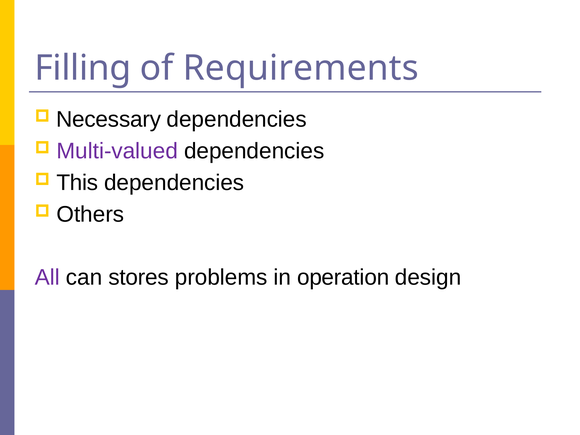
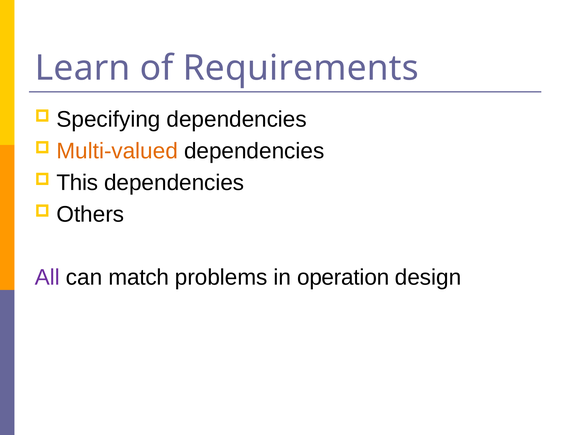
Filling: Filling -> Learn (83, 68)
Necessary: Necessary -> Specifying (108, 120)
Multi-valued colour: purple -> orange (117, 151)
stores: stores -> match (139, 278)
